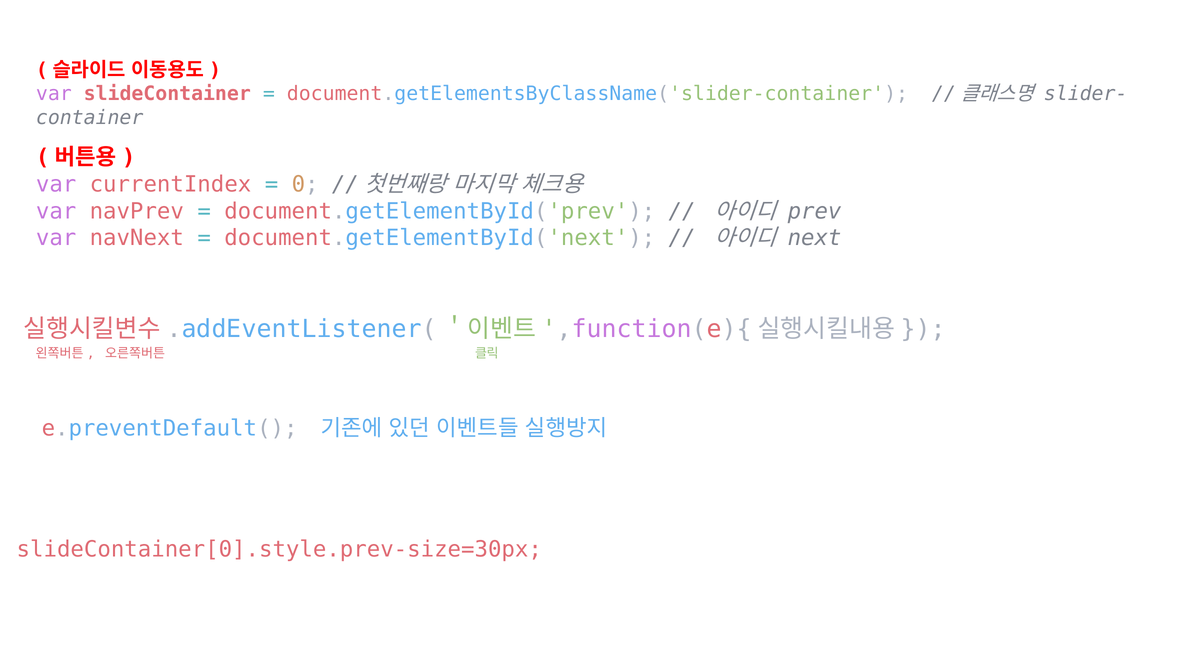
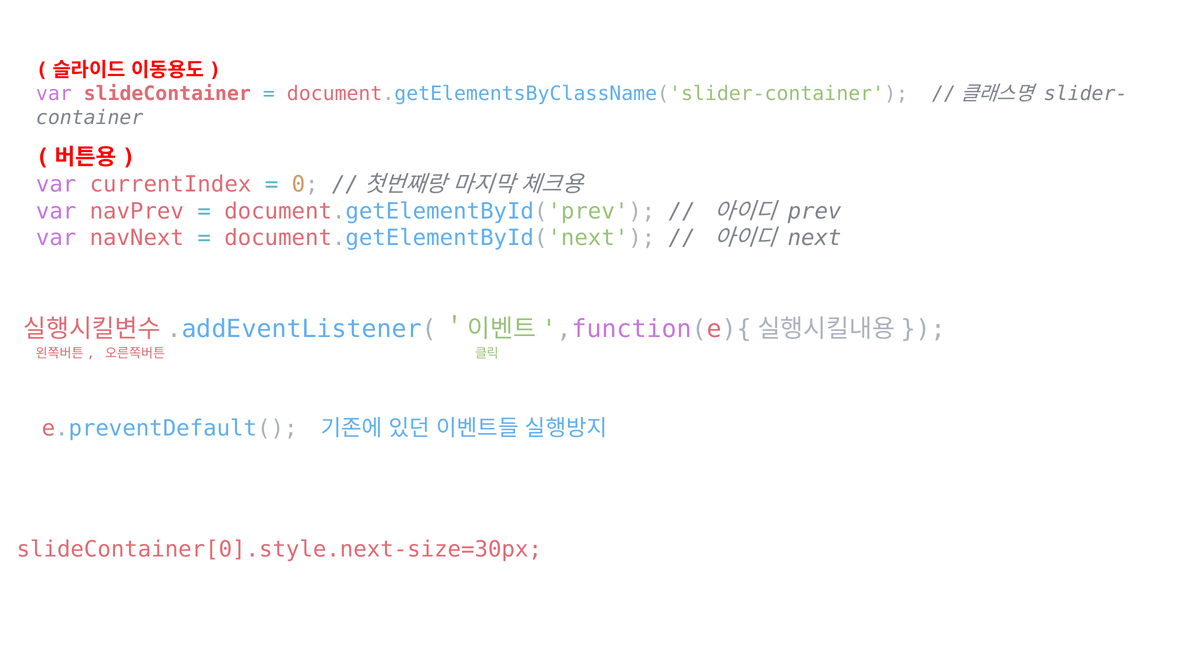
slideContainer[0].style.prev-size=30px: slideContainer[0].style.prev-size=30px -> slideContainer[0].style.next-size=30px (279, 550)
